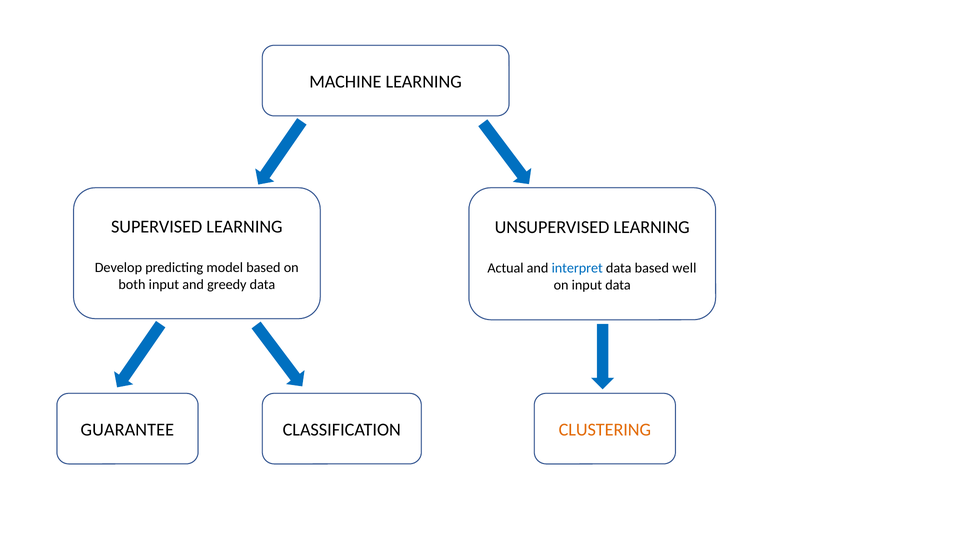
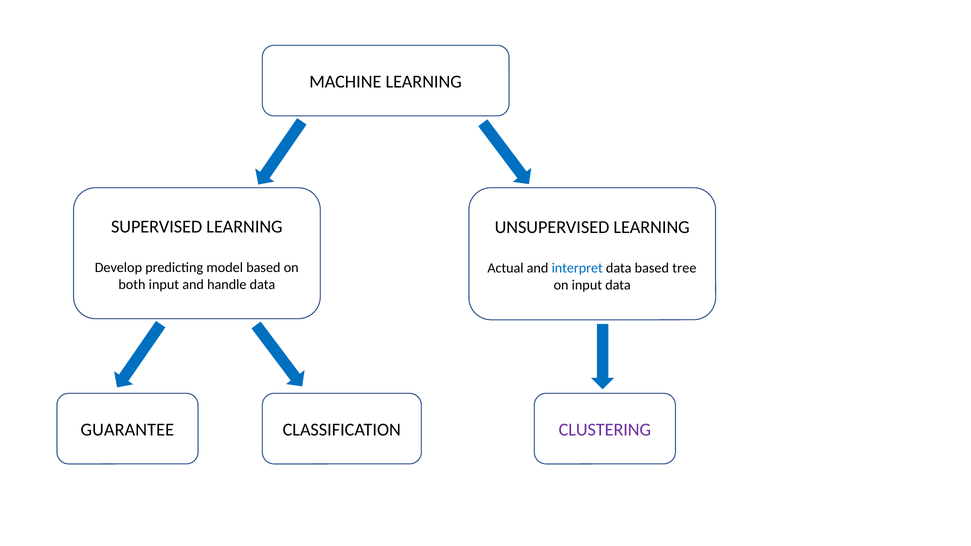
well: well -> tree (684, 268)
greedy: greedy -> handle (227, 285)
CLUSTERING colour: orange -> purple (605, 430)
